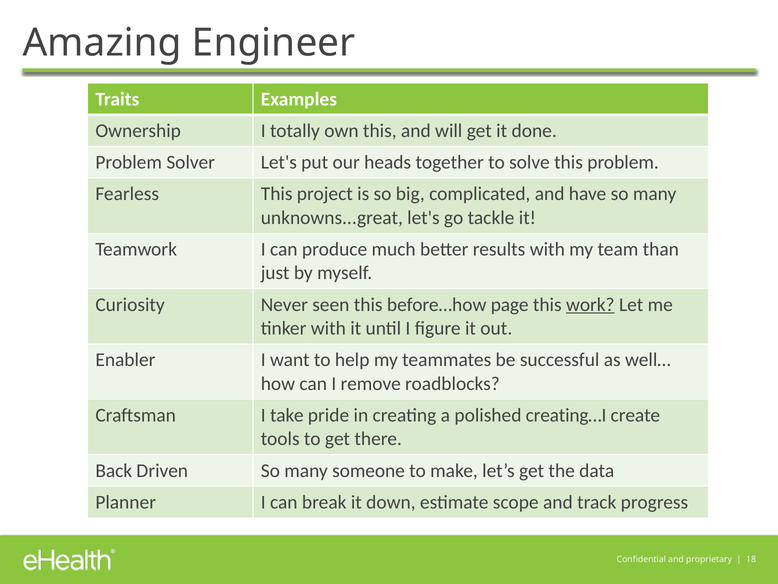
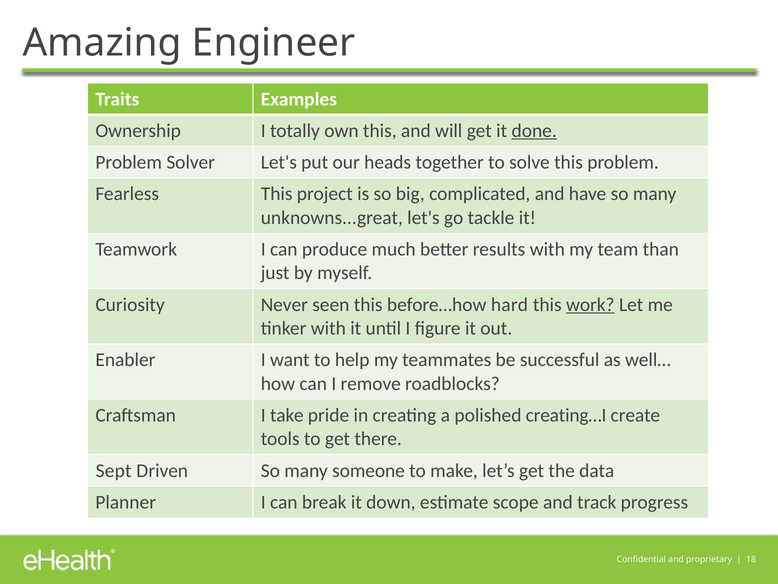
done underline: none -> present (534, 131)
page: page -> hard (510, 304)
Back: Back -> Sept (114, 470)
